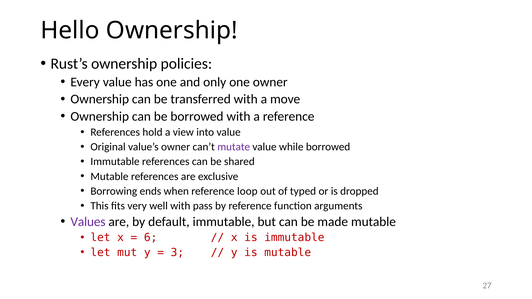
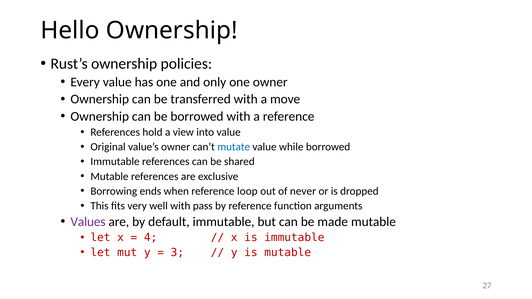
mutate colour: purple -> blue (234, 147)
typed: typed -> never (303, 191)
6: 6 -> 4 (151, 238)
